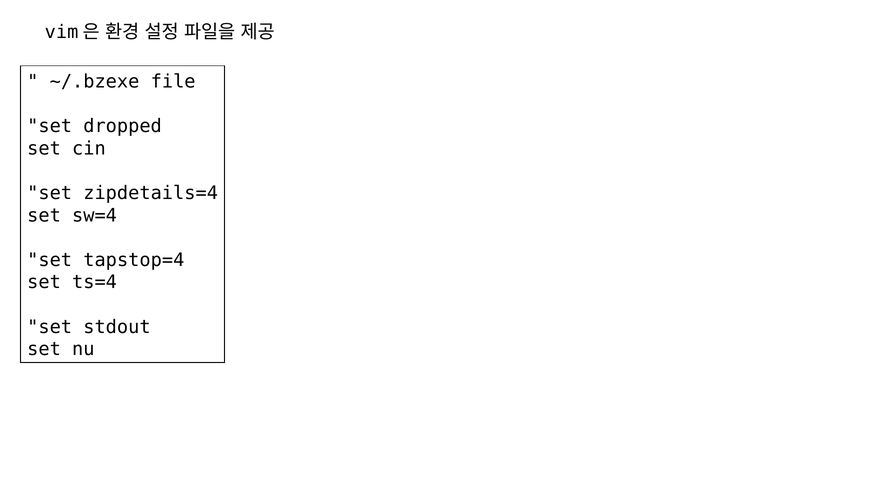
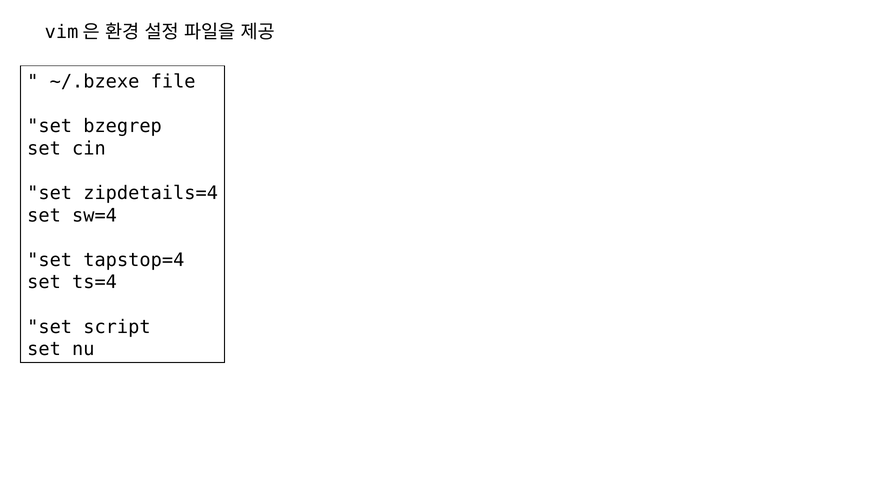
dropped: dropped -> bzegrep (123, 126)
stdout: stdout -> script (117, 327)
